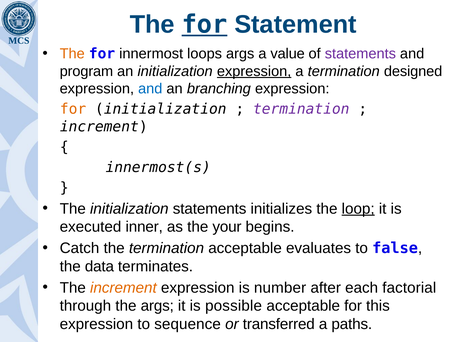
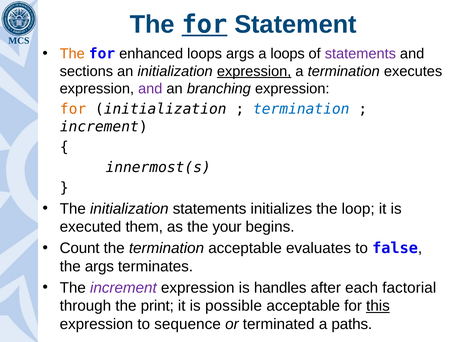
innermost: innermost -> enhanced (151, 54)
a value: value -> loops (288, 54)
program: program -> sections (86, 71)
designed: designed -> executes (413, 71)
and colour: blue -> purple (150, 89)
termination colour: purple -> blue (301, 109)
loop underline: present -> none (358, 209)
inner: inner -> them (144, 227)
Catch: Catch -> Count (80, 248)
the data: data -> args (99, 266)
increment colour: orange -> purple (123, 288)
number: number -> handles (280, 288)
the args: args -> print (157, 306)
this underline: none -> present (378, 306)
transferred: transferred -> terminated (279, 324)
